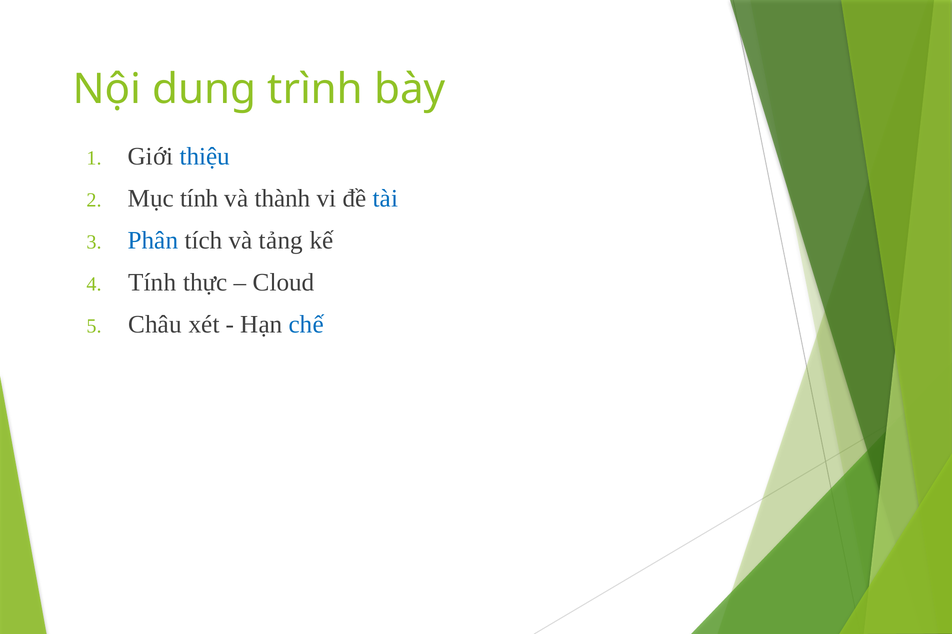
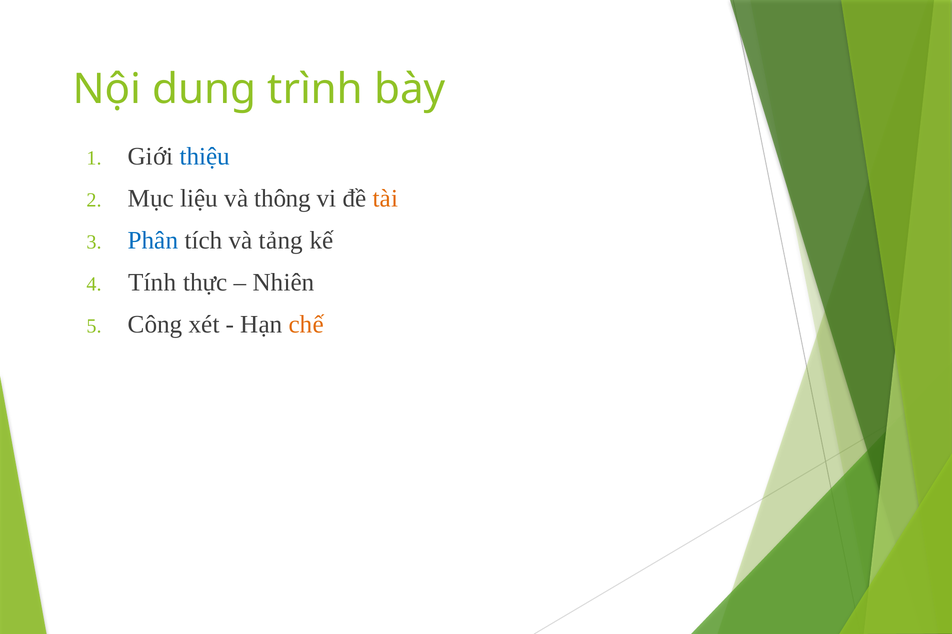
Mục tính: tính -> liệu (199, 199)
thành: thành -> thông (283, 199)
tài colour: blue -> orange (385, 199)
Cloud: Cloud -> Nhiên (284, 283)
Châu: Châu -> Công (155, 325)
chế colour: blue -> orange (306, 325)
